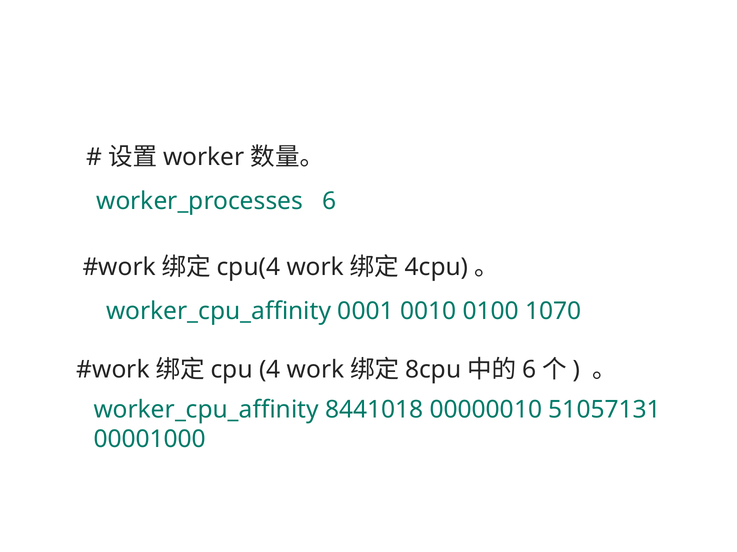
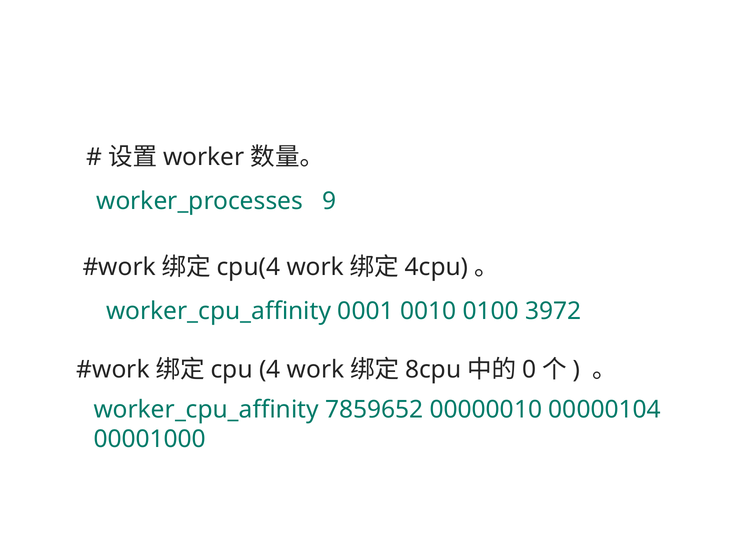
worker_processes 6: 6 -> 9 (329, 201)
1070: 1070 -> 3972 (553, 311)
6: 6 -> 0 (529, 370)
8441018: 8441018 -> 7859652 (374, 410)
51057131: 51057131 -> 00000104 (605, 410)
